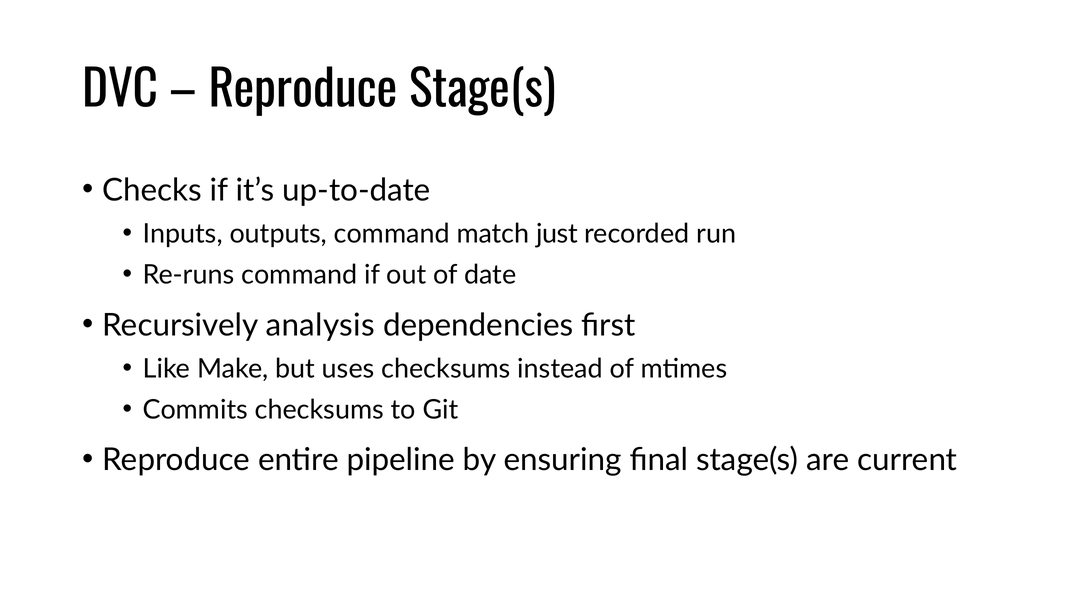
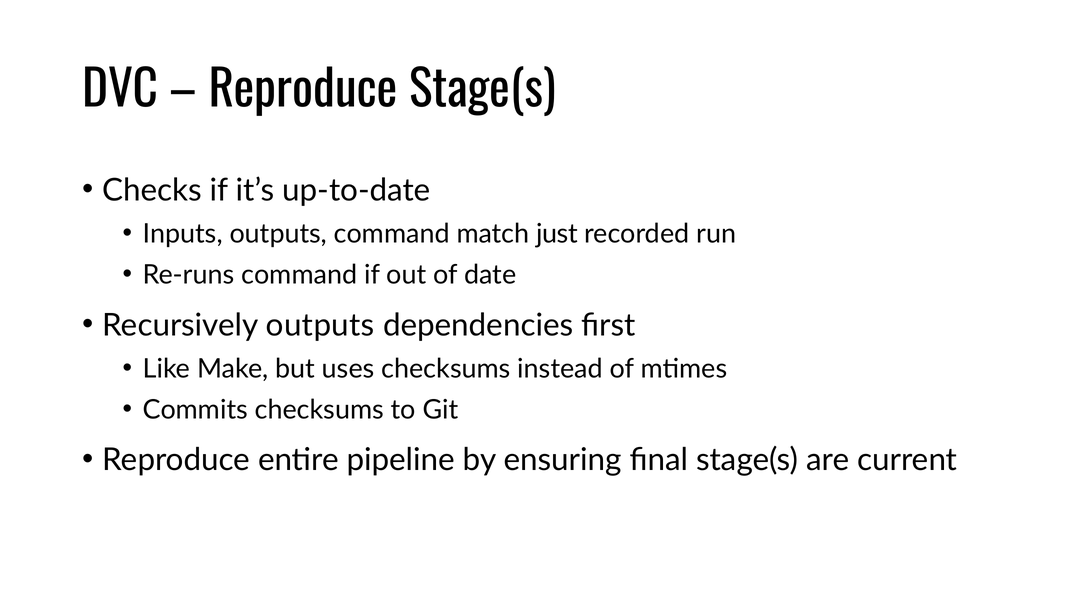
Recursively analysis: analysis -> outputs (320, 325)
